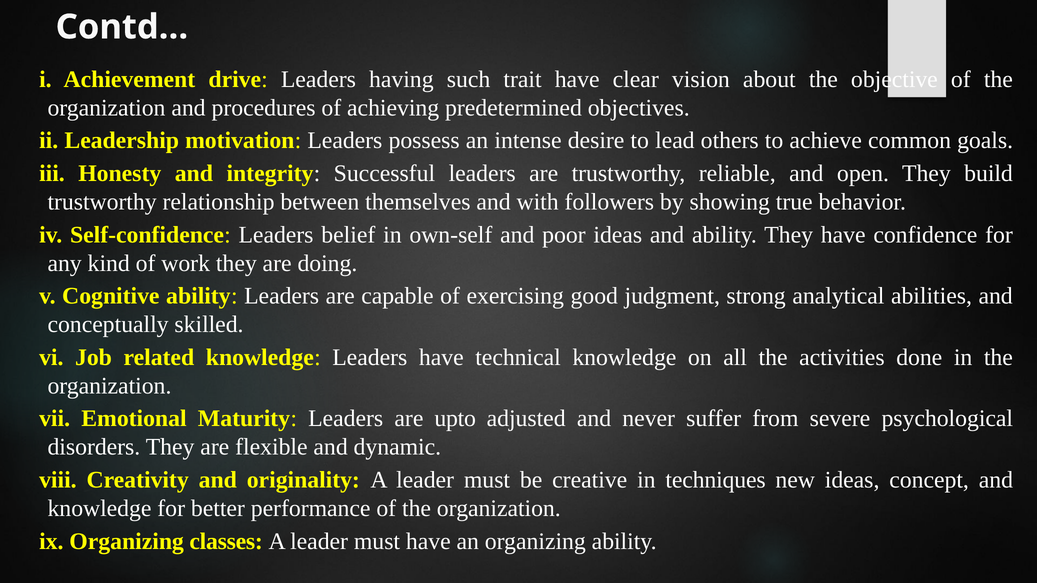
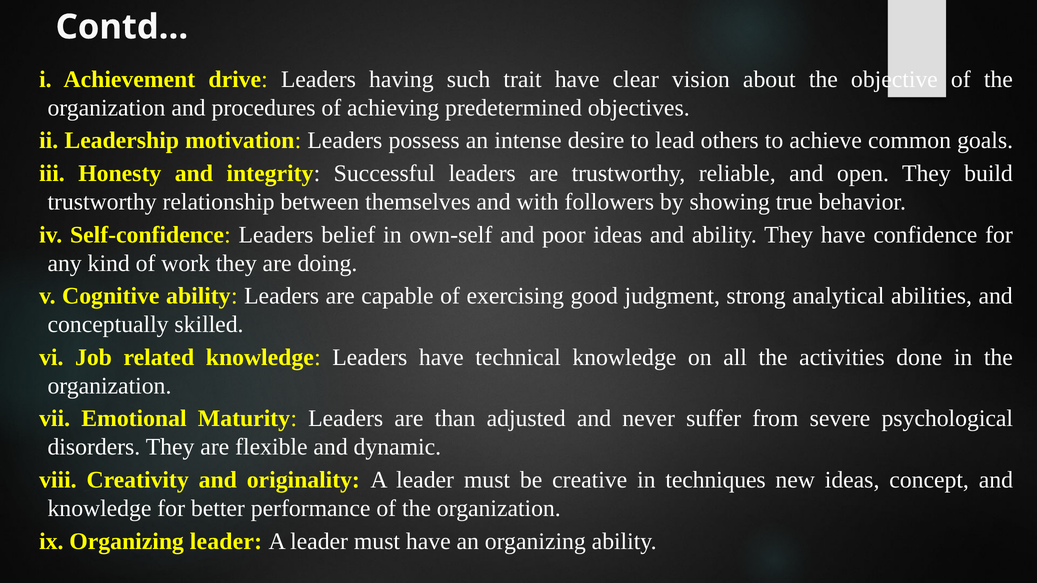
upto: upto -> than (455, 419)
Organizing classes: classes -> leader (226, 542)
